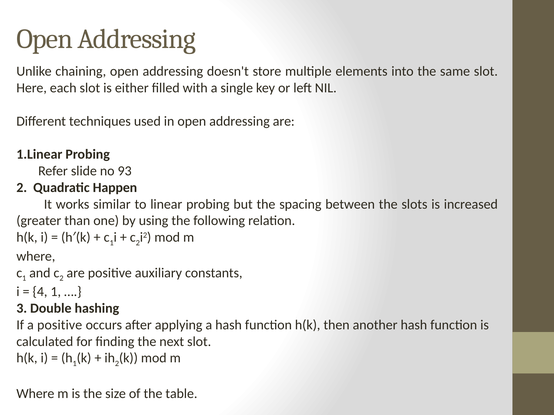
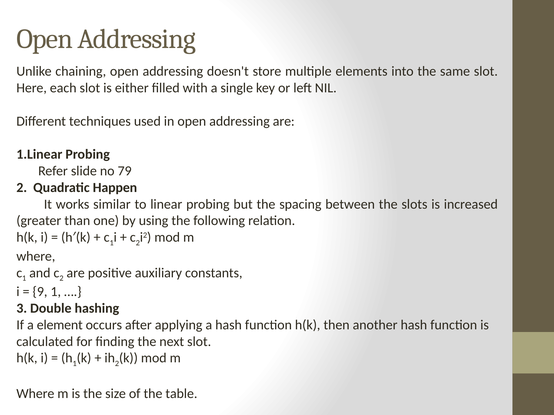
93: 93 -> 79 (125, 171)
4: 4 -> 9 (40, 292)
a positive: positive -> element (60, 325)
